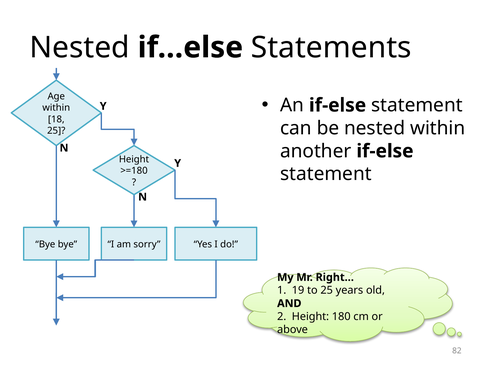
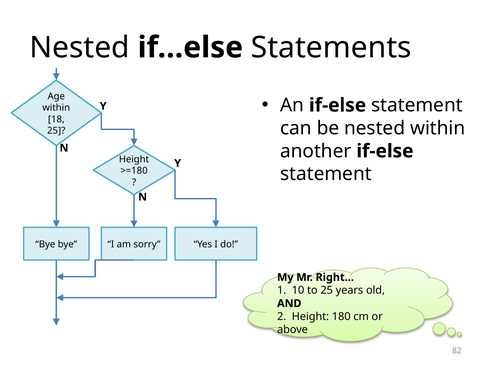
19: 19 -> 10 (298, 291)
